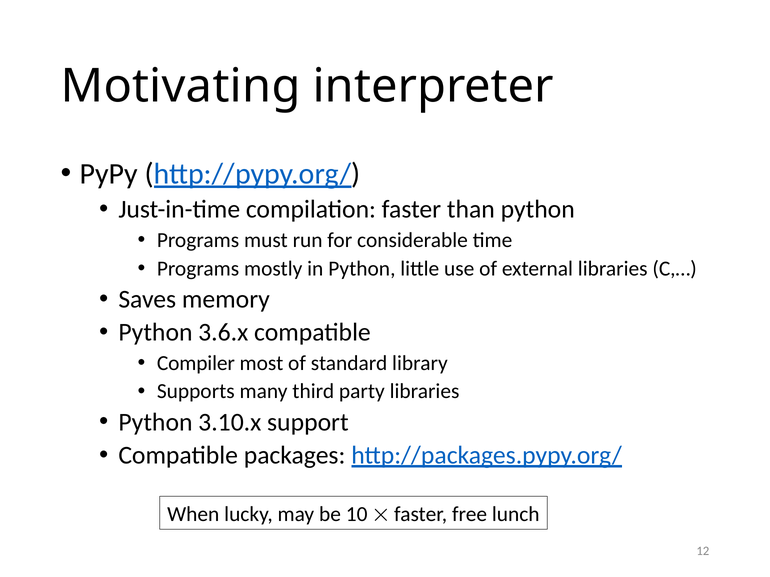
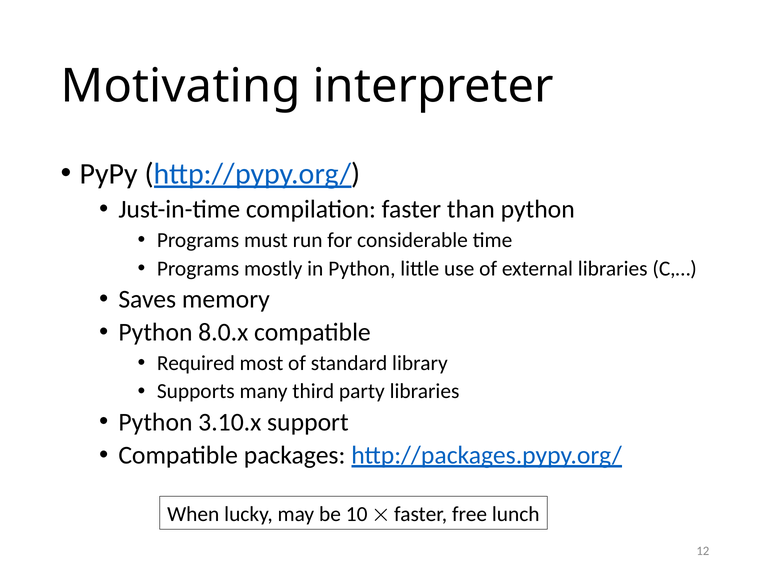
3.6.x: 3.6.x -> 8.0.x (223, 333)
Compiler: Compiler -> Required (196, 363)
